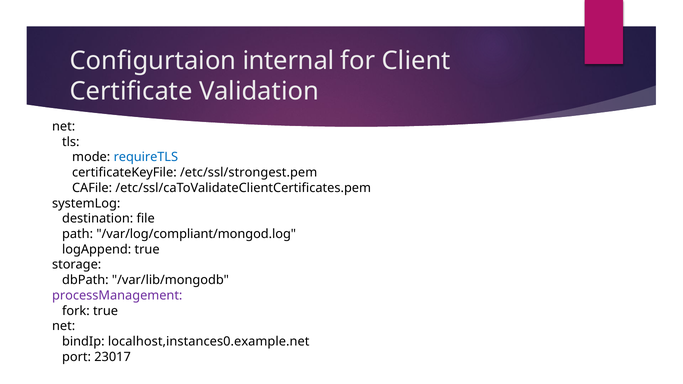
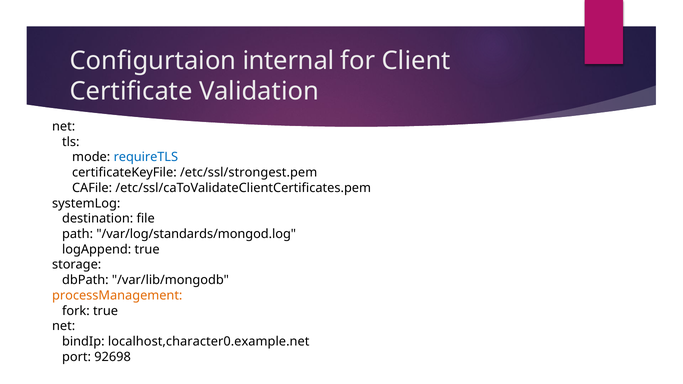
/var/log/compliant/mongod.log: /var/log/compliant/mongod.log -> /var/log/standards/mongod.log (196, 234)
processManagement colour: purple -> orange (117, 296)
localhost,instances0.example.net: localhost,instances0.example.net -> localhost,character0.example.net (209, 342)
23017: 23017 -> 92698 (113, 357)
